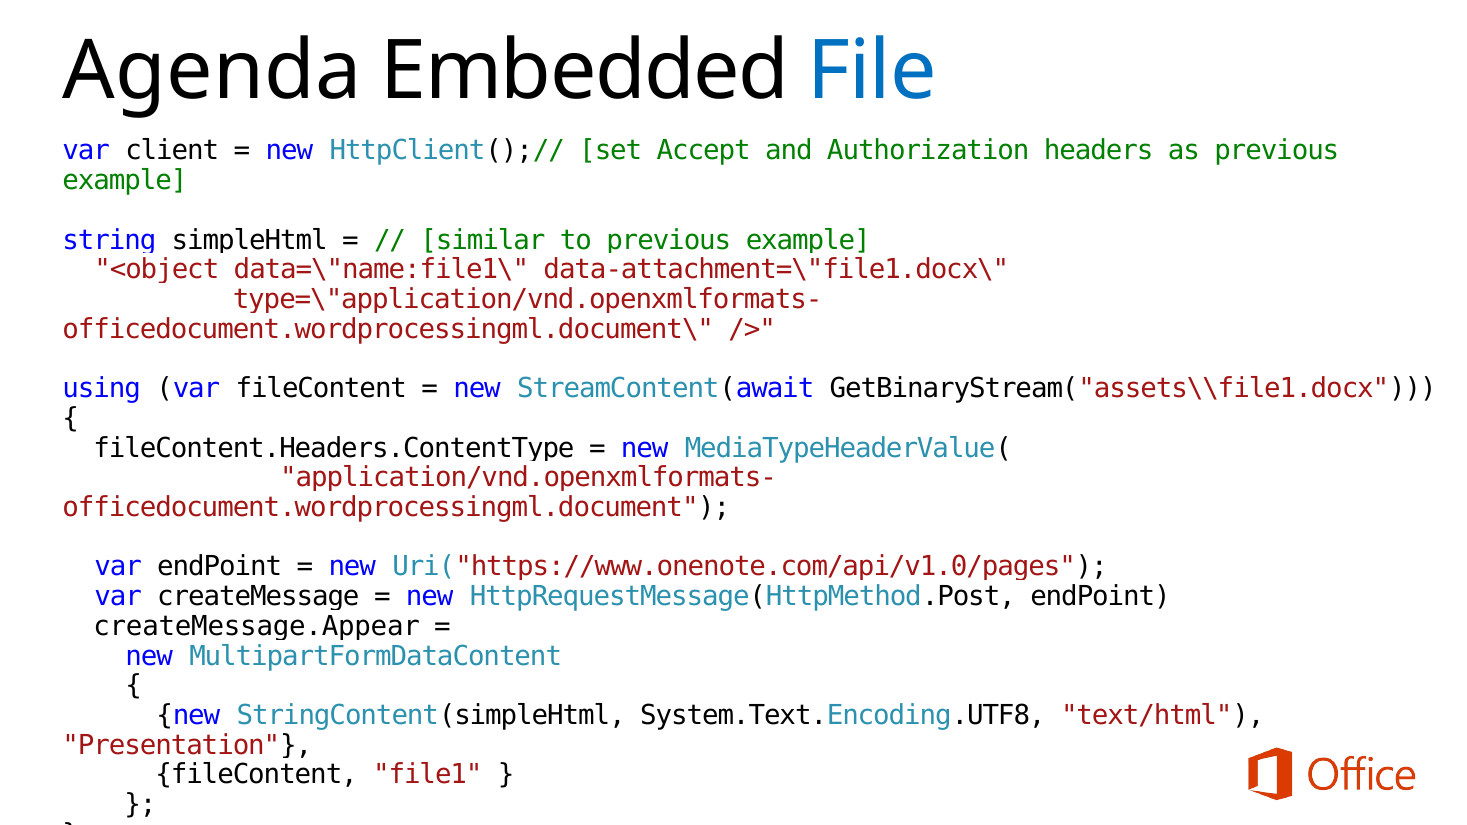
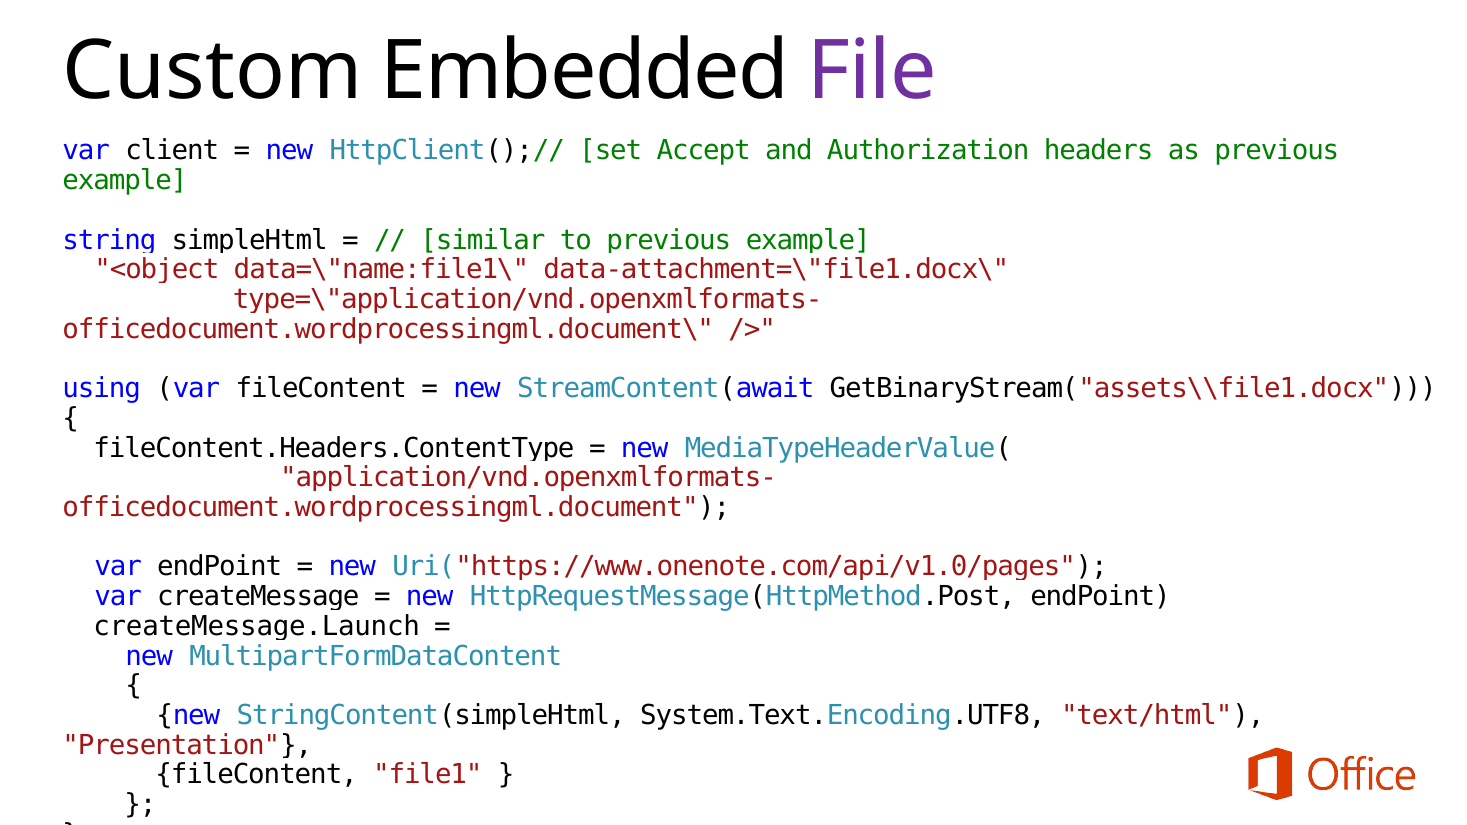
Agenda: Agenda -> Custom (212, 72)
File colour: blue -> purple (872, 72)
createMessage.Appear: createMessage.Appear -> createMessage.Launch (257, 627)
